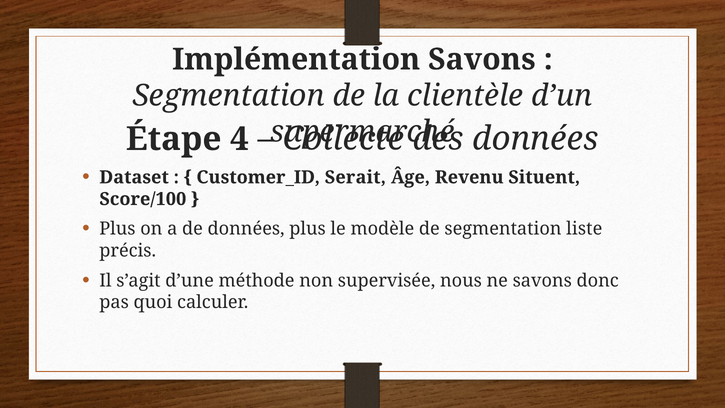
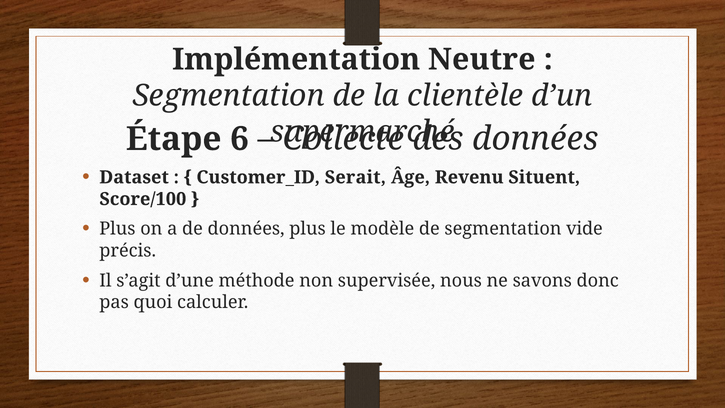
Implémentation Savons: Savons -> Neutre (482, 59)
4: 4 -> 6 (239, 139)
liste: liste -> vide (584, 229)
